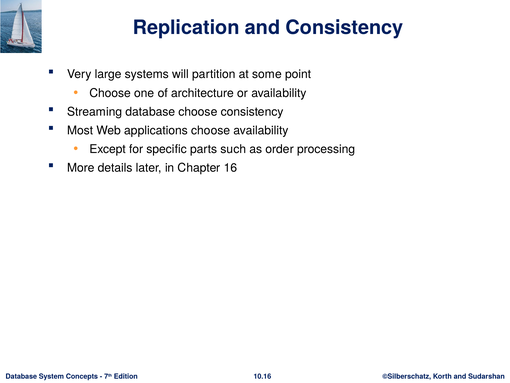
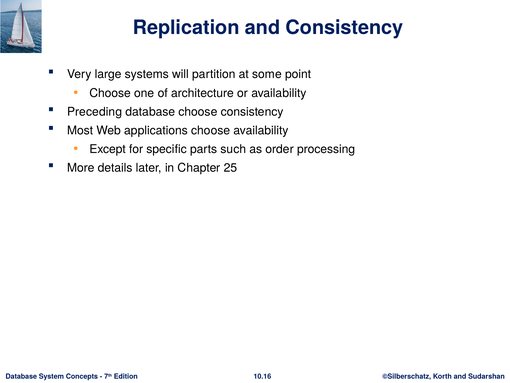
Streaming: Streaming -> Preceding (95, 112)
16: 16 -> 25 (230, 168)
